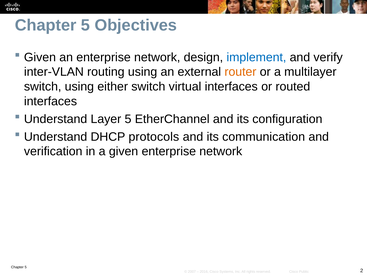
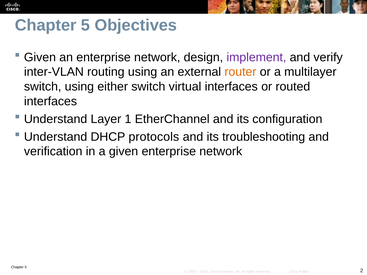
implement colour: blue -> purple (256, 57)
Layer 5: 5 -> 1 (128, 119)
communication: communication -> troubleshooting (264, 137)
